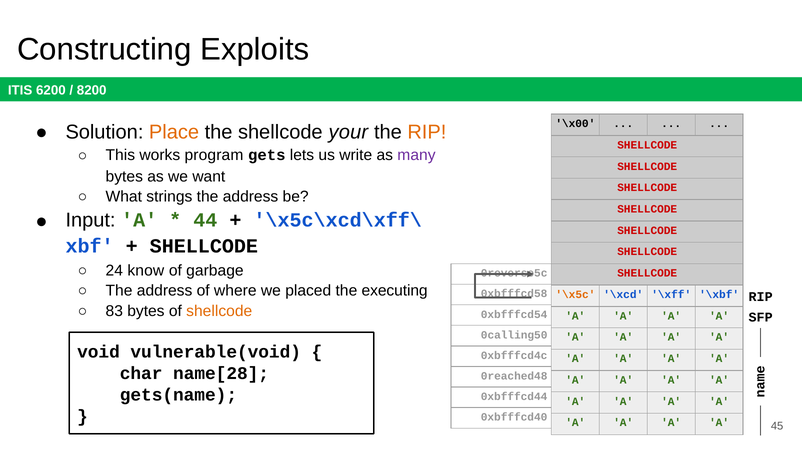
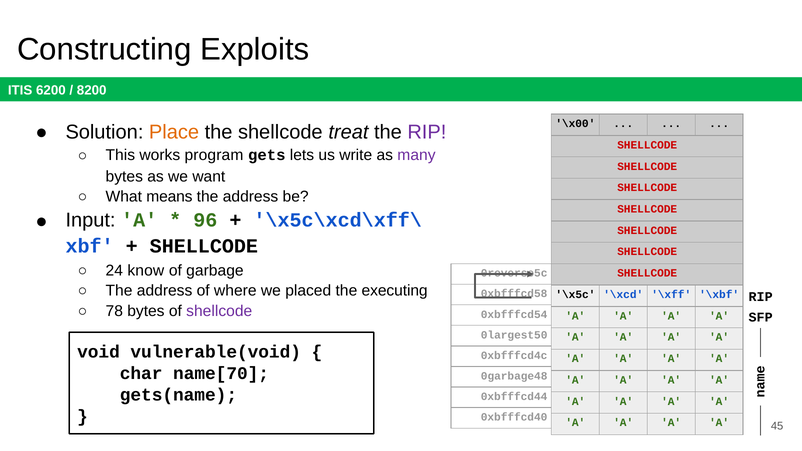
your: your -> treat (348, 132)
RIP colour: orange -> purple (427, 132)
strings: strings -> means (169, 197)
44: 44 -> 96 (205, 220)
\x5c colour: orange -> black (575, 295)
83: 83 -> 78 (114, 311)
shellcode colour: orange -> purple (219, 311)
0calling50: 0calling50 -> 0largest50 (514, 335)
name[28: name[28 -> name[70 (221, 374)
0reached48: 0reached48 -> 0garbage48 (514, 376)
